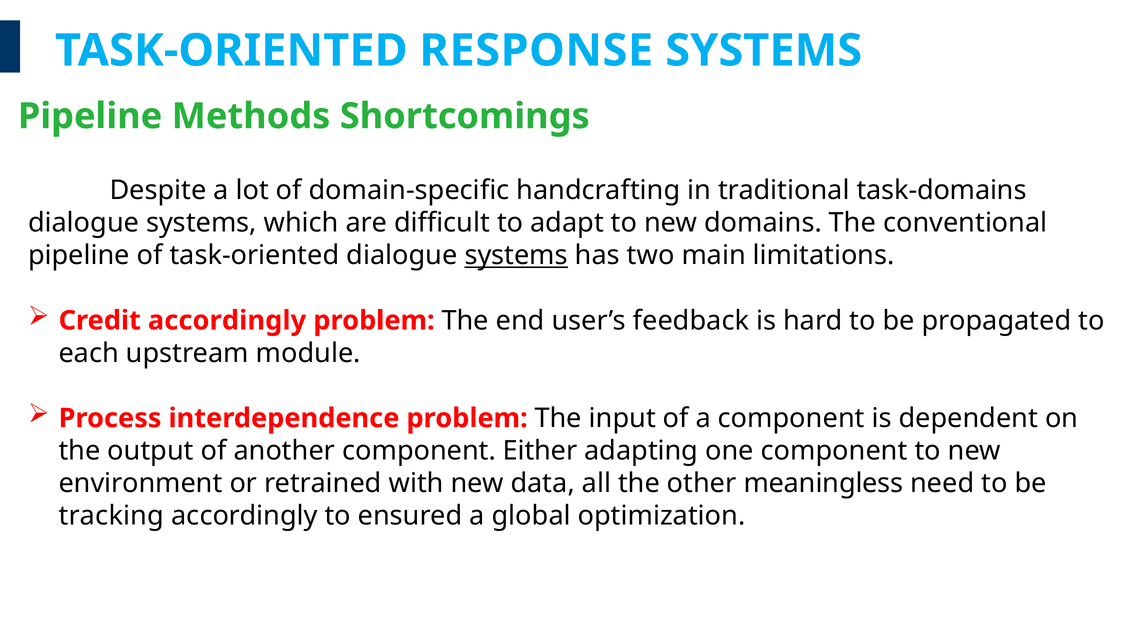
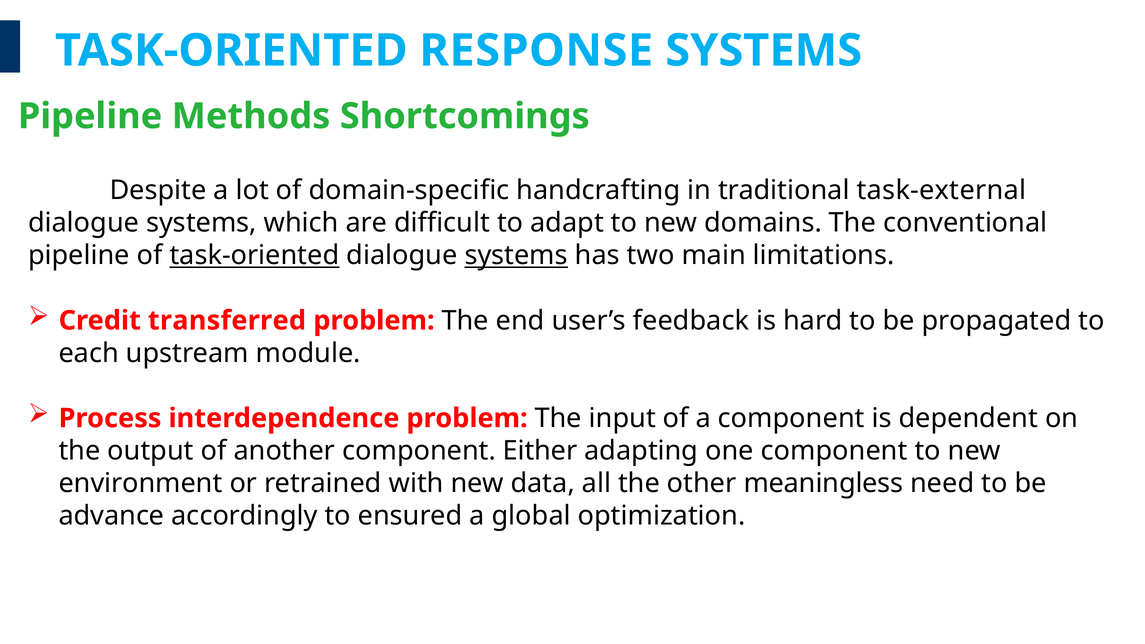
task-domains: task-domains -> task-external (941, 190)
task-oriented underline: none -> present (254, 255)
Credit accordingly: accordingly -> transferred (227, 321)
tracking: tracking -> advance (111, 516)
